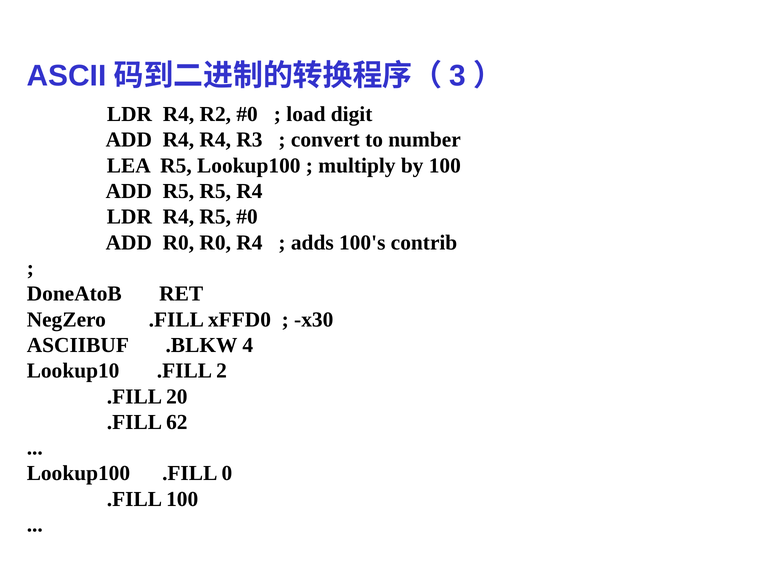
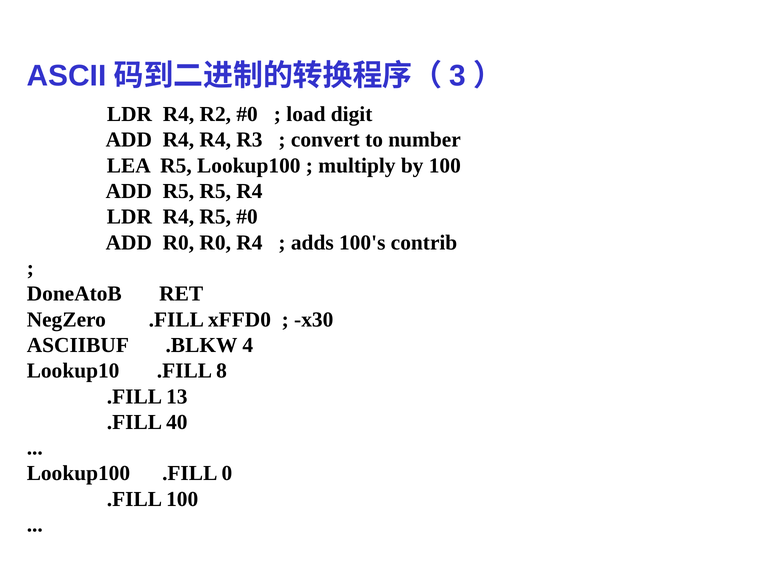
2: 2 -> 8 (222, 371)
20: 20 -> 13 (177, 396)
62: 62 -> 40 (177, 422)
